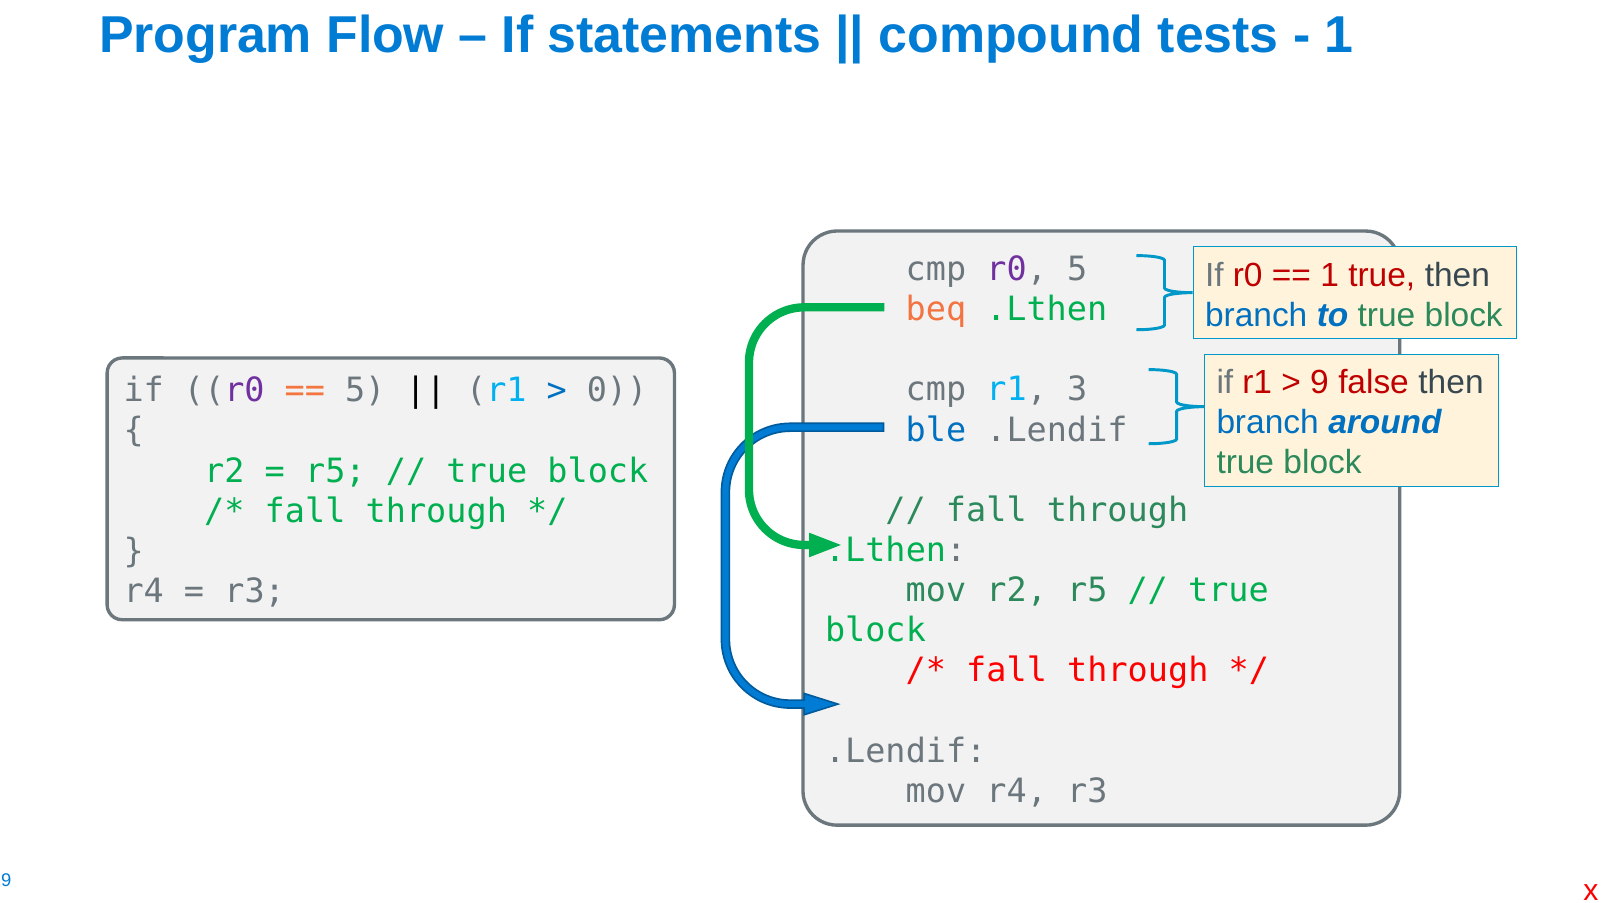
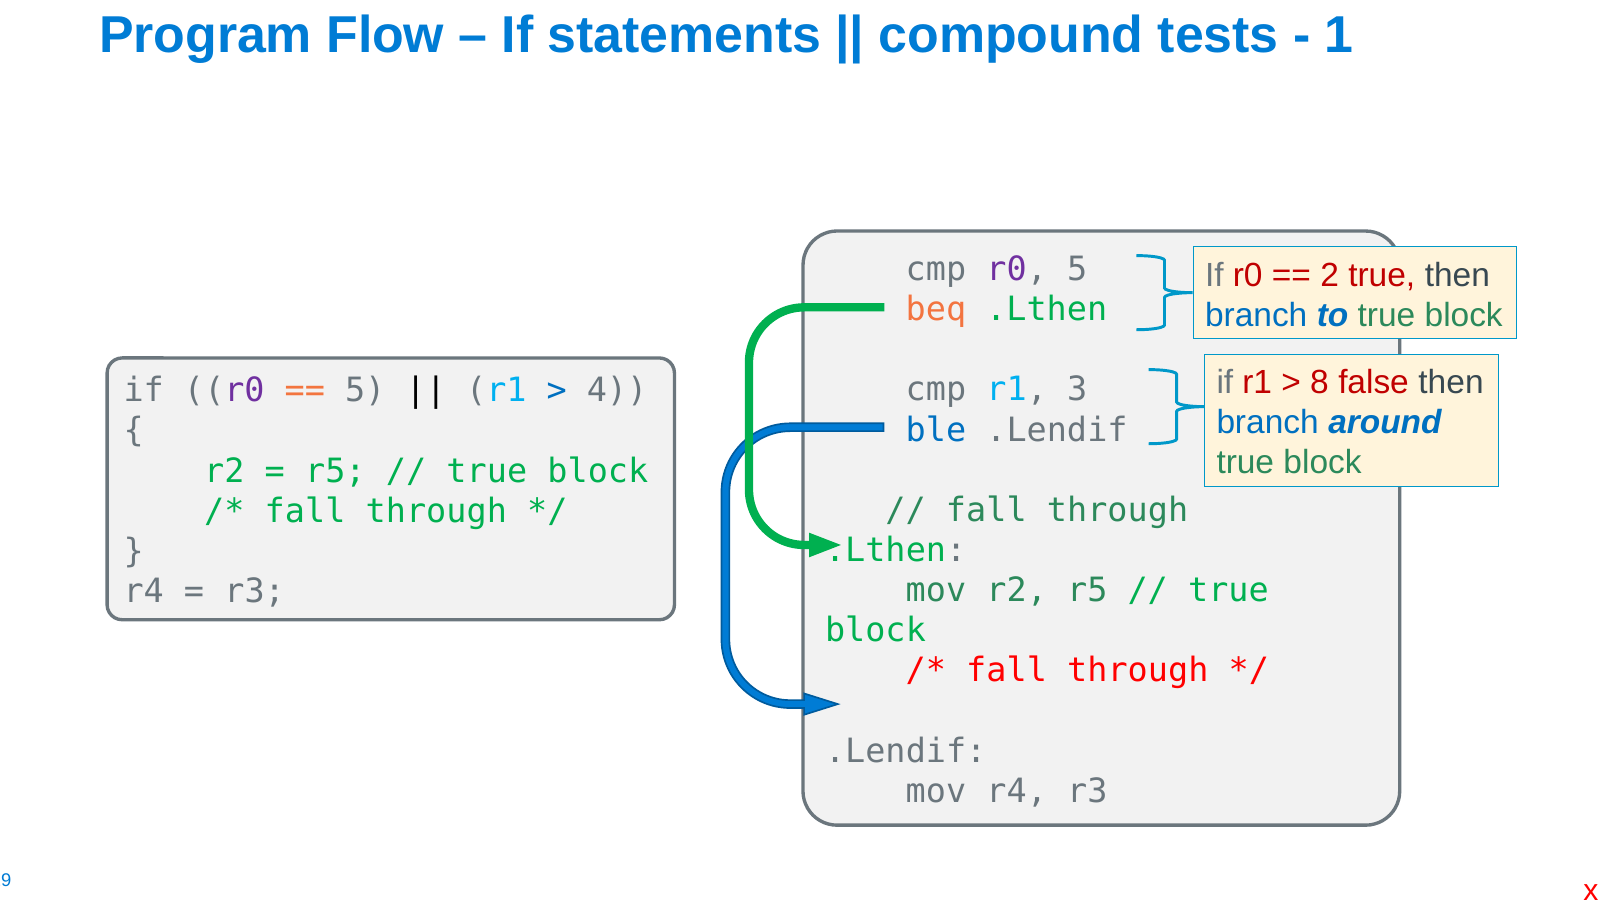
1: 1 -> 2 (1330, 275)
9: 9 -> 8 (1320, 383)
0: 0 -> 4 (617, 391)
